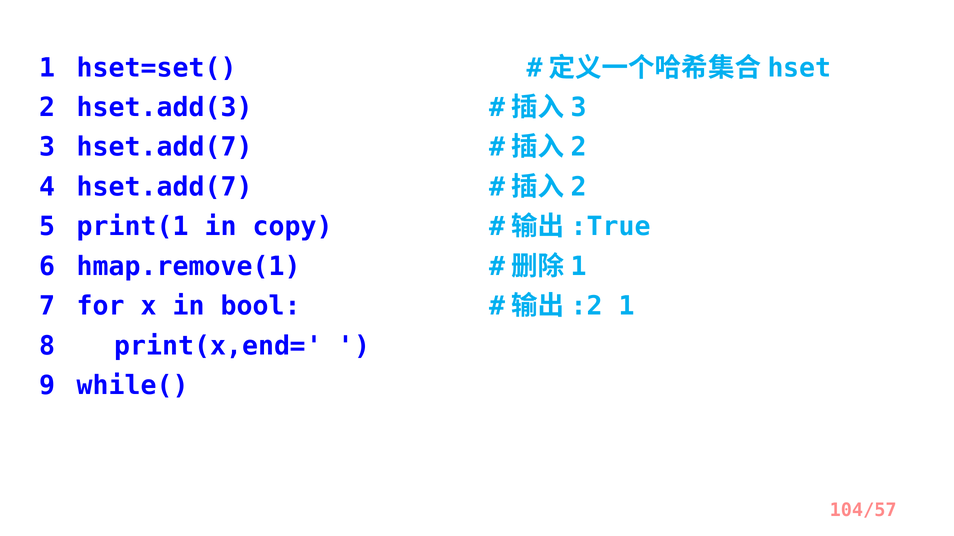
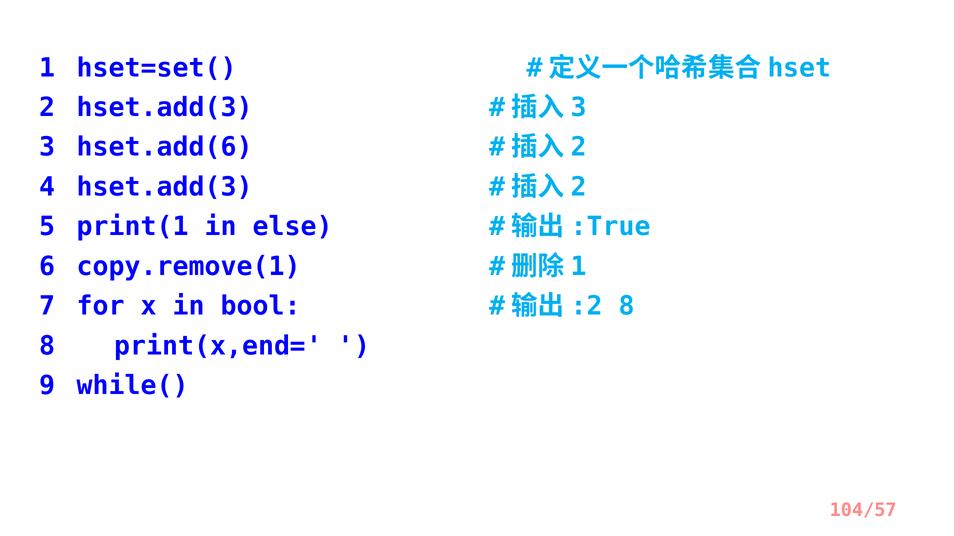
3 hset.add(7: hset.add(7 -> hset.add(6 (165, 147)
4 hset.add(7: hset.add(7 -> hset.add(3 (165, 187)
copy: copy -> else (292, 227)
hmap.remove(1: hmap.remove(1 -> copy.remove(1 (189, 267)
1: 1 -> 8 (627, 307)
